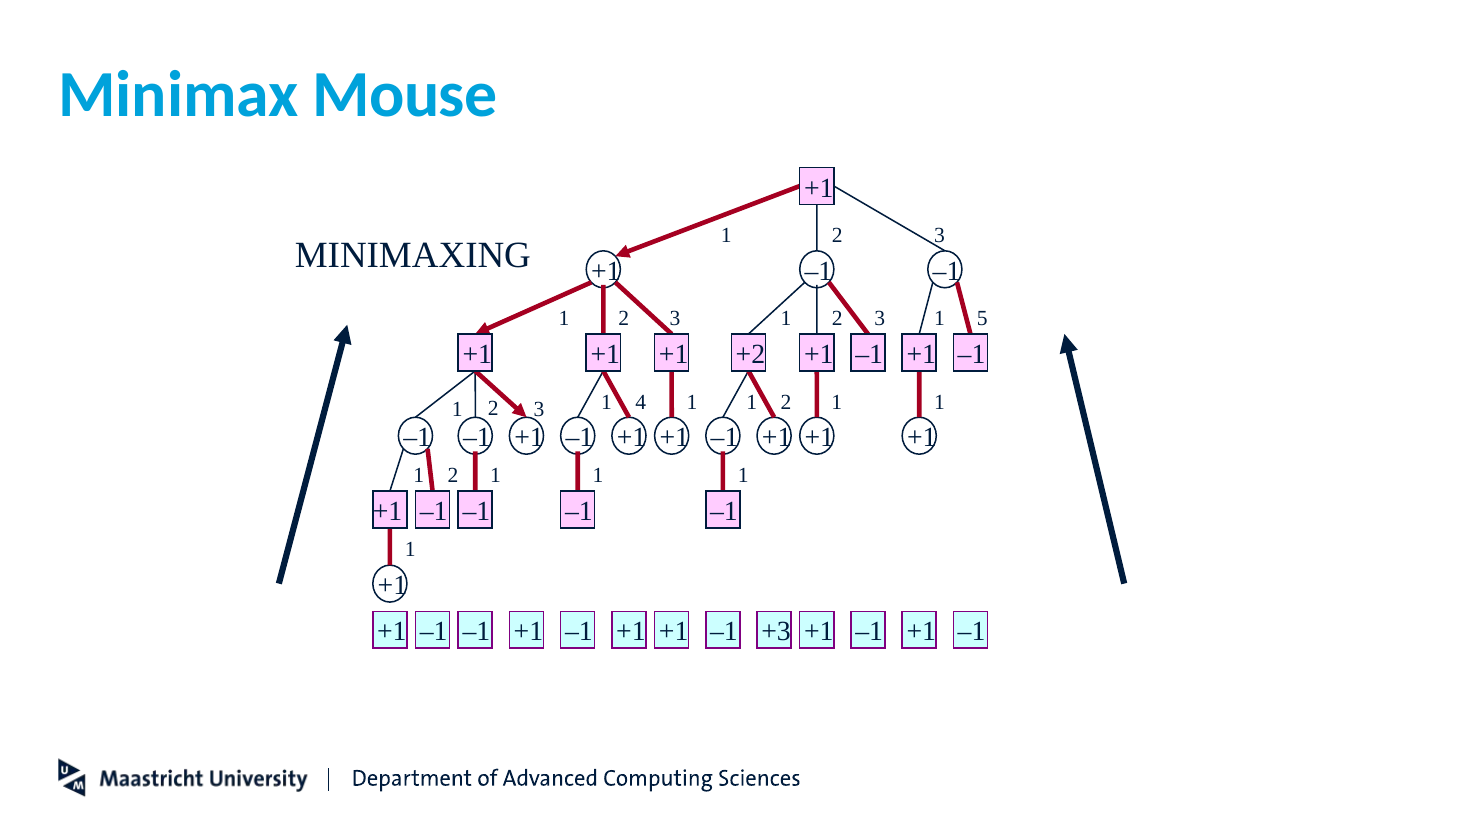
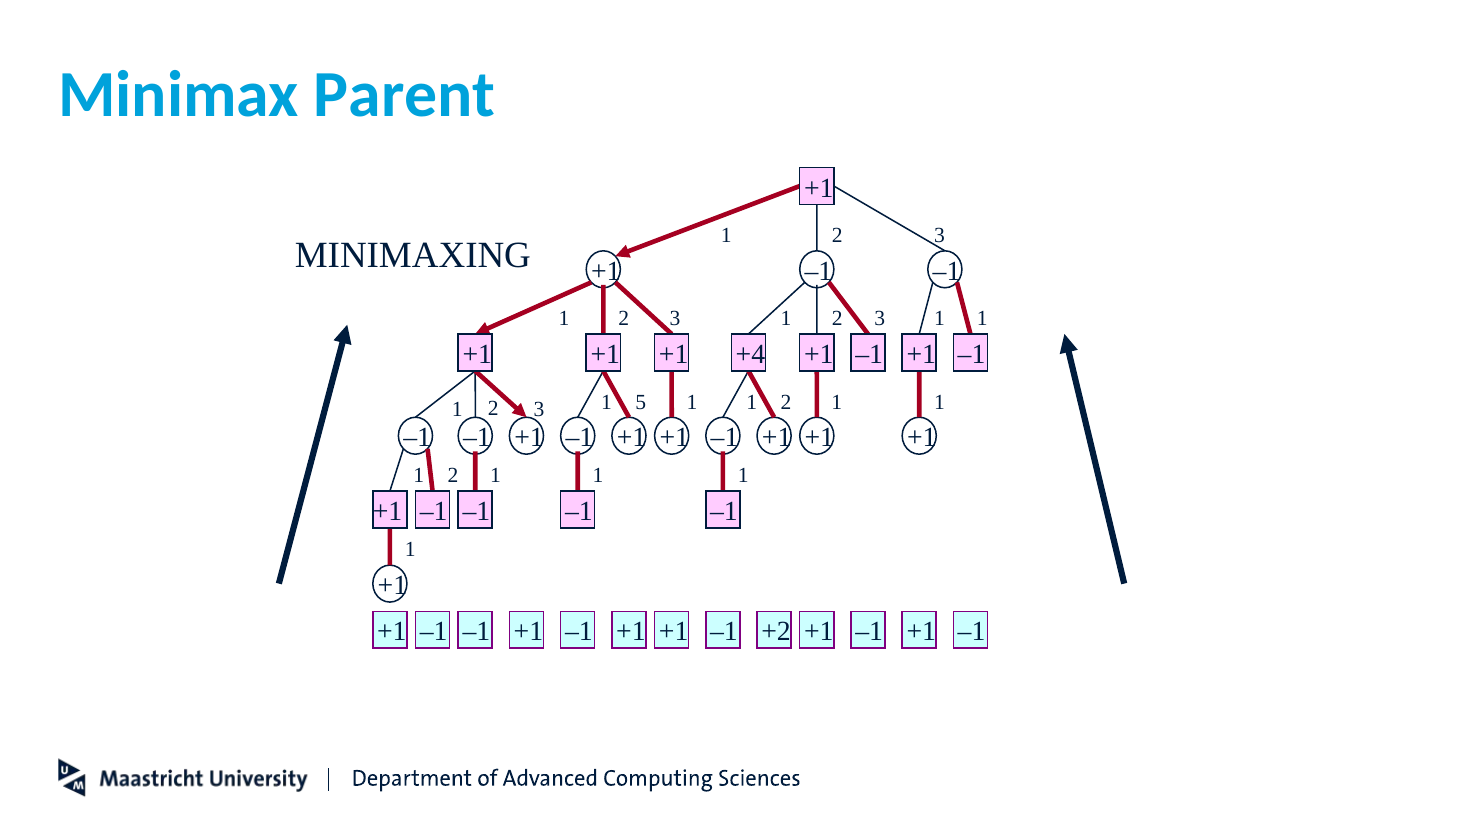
Mouse: Mouse -> Parent (405, 94)
2 5: 5 -> 1 (982, 319)
+2: +2 -> +4 (750, 355)
4: 4 -> 5 (641, 402)
+3: +3 -> +2 (776, 632)
